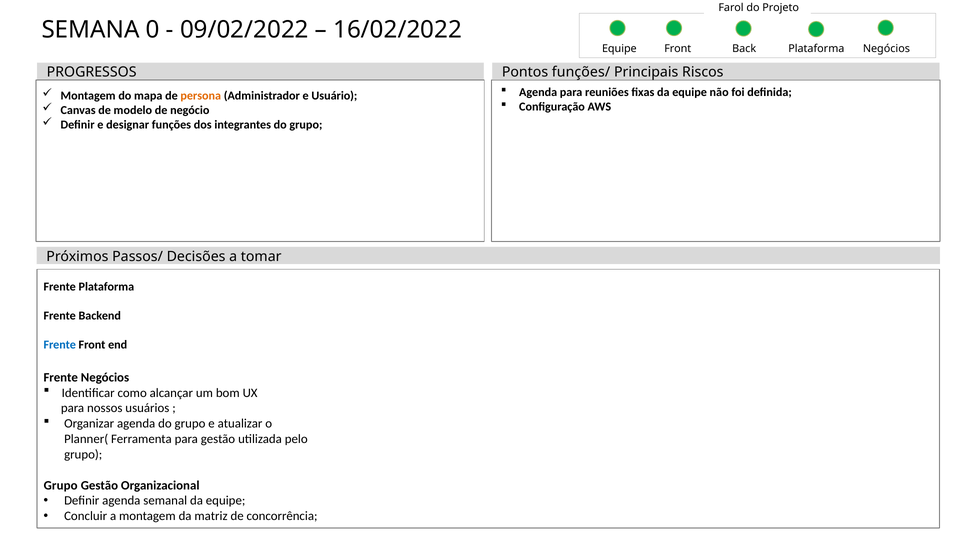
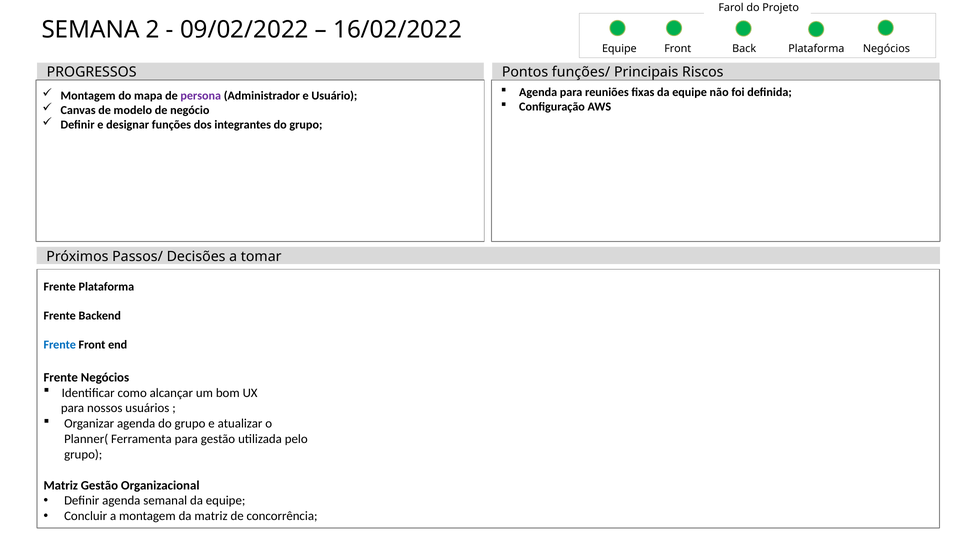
0: 0 -> 2 (153, 30)
persona colour: orange -> purple (201, 96)
Grupo: Grupo -> Matriz (61, 485)
